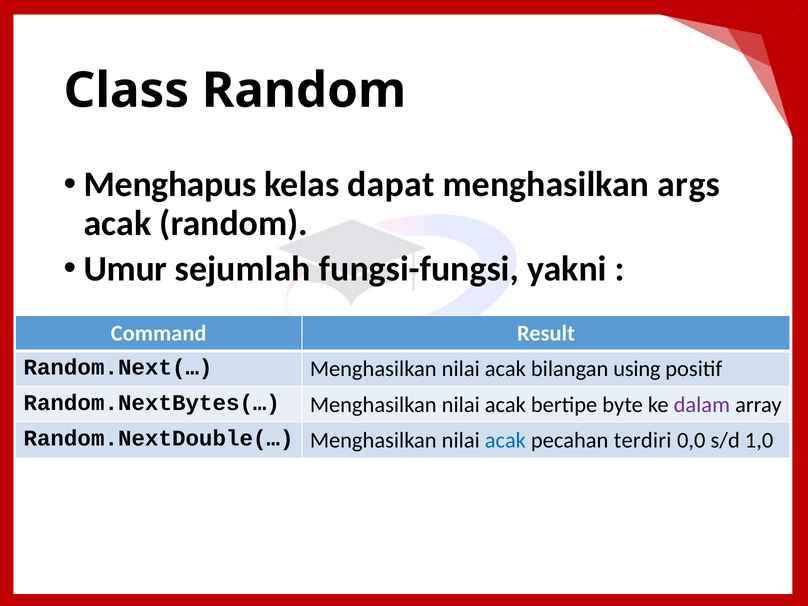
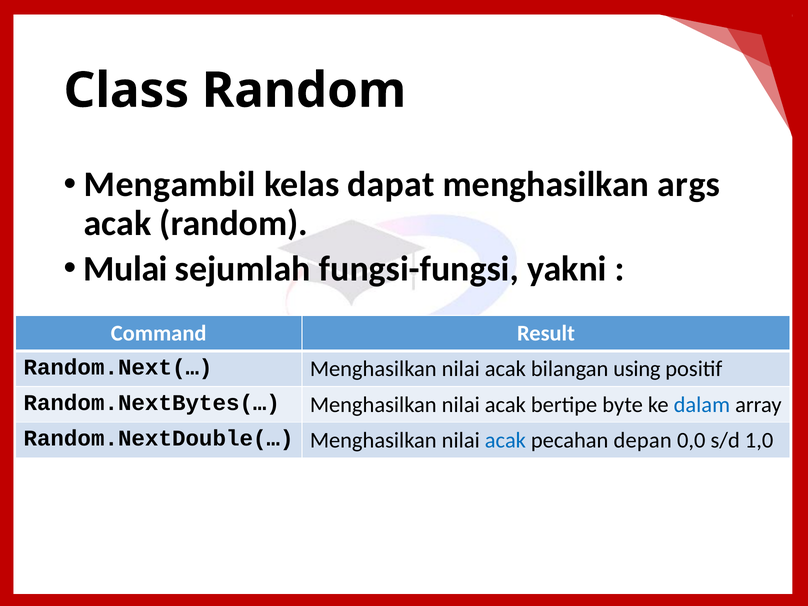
Menghapus: Menghapus -> Mengambil (170, 185)
Umur: Umur -> Mulai (125, 269)
dalam colour: purple -> blue (702, 405)
terdiri: terdiri -> depan (643, 440)
